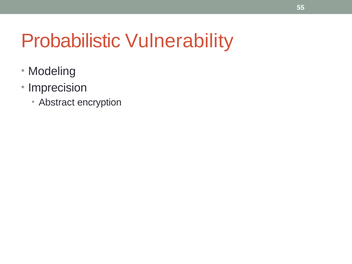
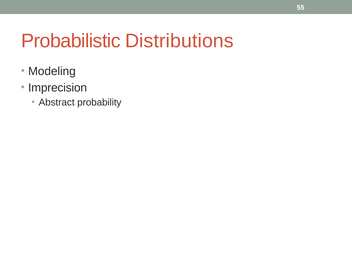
Vulnerability: Vulnerability -> Distributions (179, 41)
encryption: encryption -> probability (99, 102)
